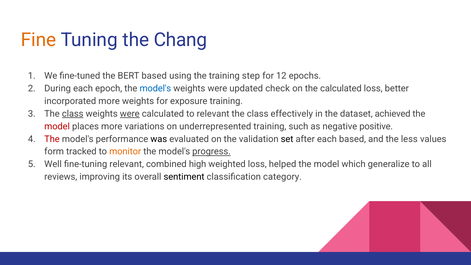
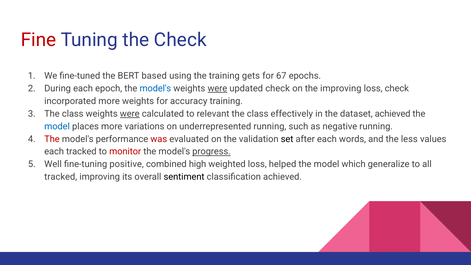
Fine colour: orange -> red (39, 40)
the Chang: Chang -> Check (180, 40)
step: step -> gets (251, 76)
12: 12 -> 67 (281, 76)
were underline: none -> present (217, 88)
the calculated: calculated -> improving (341, 88)
loss better: better -> check (397, 88)
exposure: exposure -> accuracy (189, 101)
class underline: present -> none (73, 114)
model colour: red -> blue (57, 126)
underrepresented training: training -> running (270, 126)
negative positive: positive -> running (376, 126)
was colour: black -> red (159, 139)
each based: based -> words (353, 139)
form: form -> each (54, 152)
monitor colour: orange -> red (125, 152)
fine-tuning relevant: relevant -> positive (127, 164)
reviews: reviews -> tracked (61, 177)
classification category: category -> achieved (282, 177)
